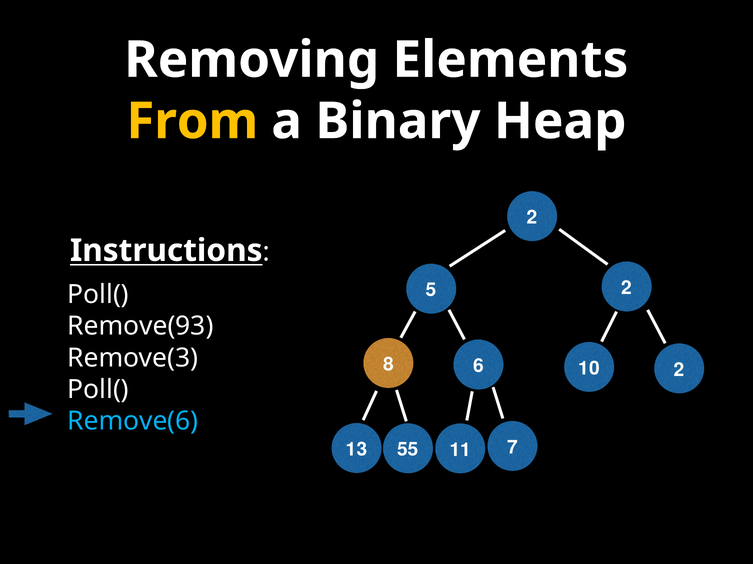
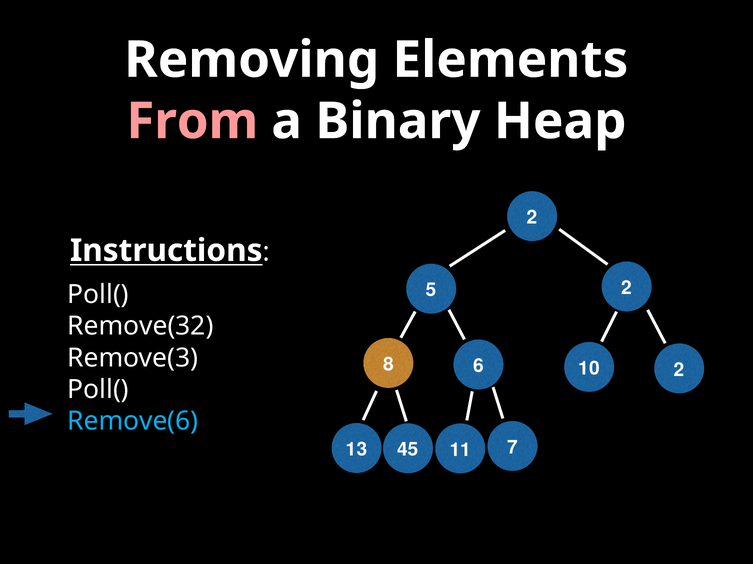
From colour: yellow -> pink (192, 121)
Remove(93: Remove(93 -> Remove(32 (140, 327)
55: 55 -> 45 (408, 450)
